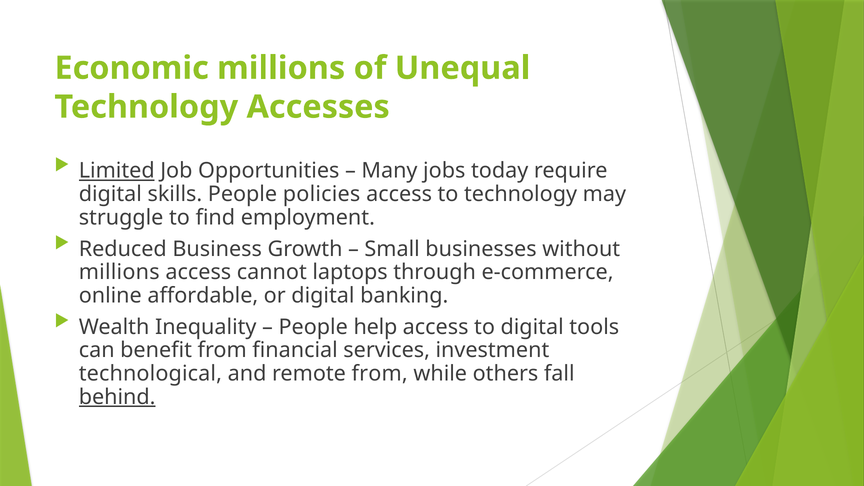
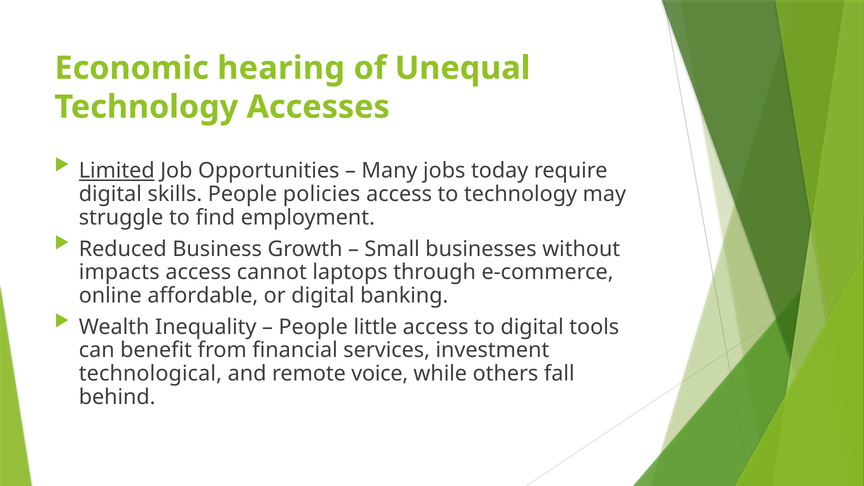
Economic millions: millions -> hearing (281, 68)
millions: millions -> impacts (119, 272)
help: help -> little (375, 327)
remote from: from -> voice (380, 374)
behind underline: present -> none (117, 397)
